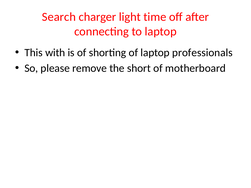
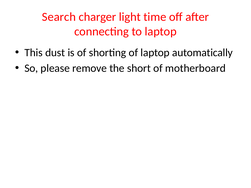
with: with -> dust (55, 53)
professionals: professionals -> automatically (202, 53)
